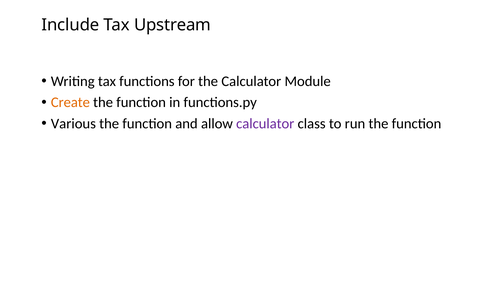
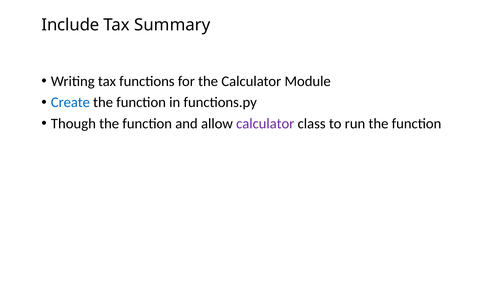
Upstream: Upstream -> Summary (172, 25)
Create colour: orange -> blue (70, 102)
Various: Various -> Though (73, 123)
